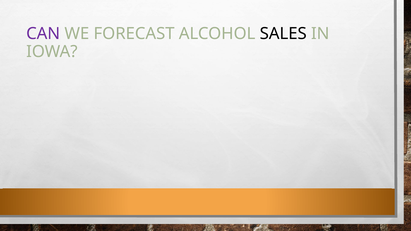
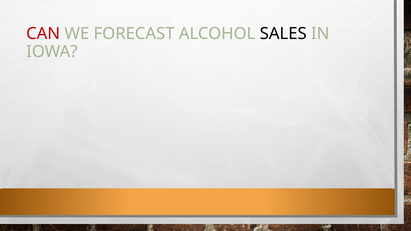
CAN colour: purple -> red (43, 34)
